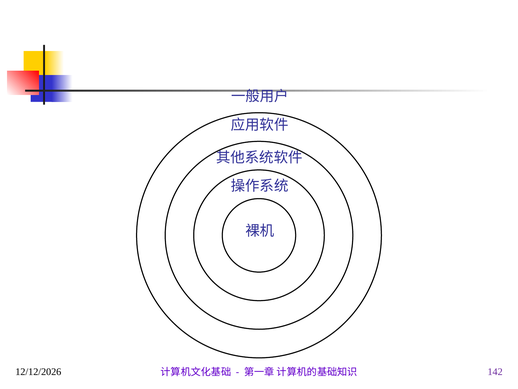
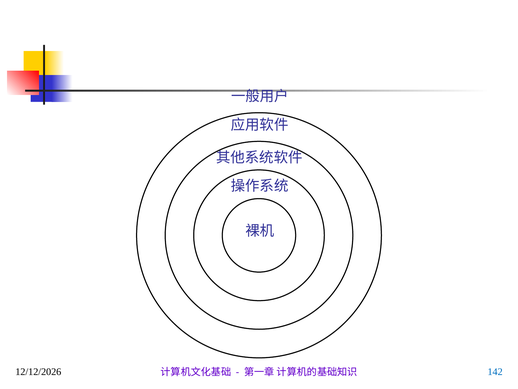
142 colour: purple -> blue (495, 371)
